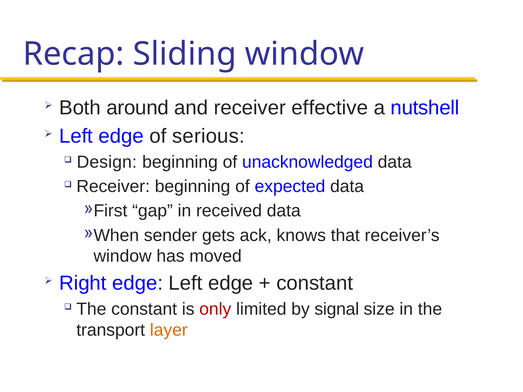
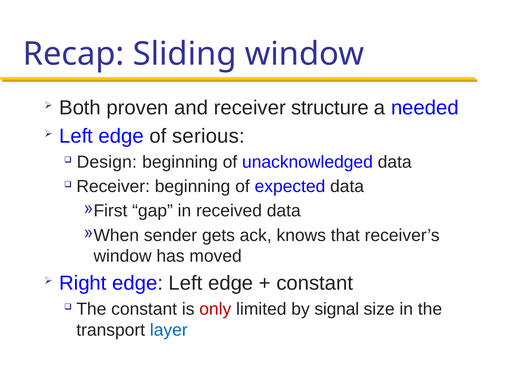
around: around -> proven (138, 108)
effective: effective -> structure (330, 108)
nutshell: nutshell -> needed (425, 108)
layer colour: orange -> blue (169, 330)
